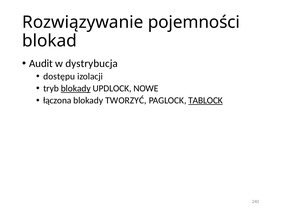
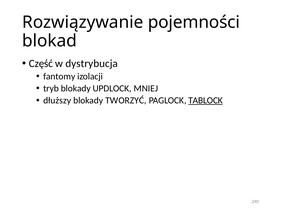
Audit: Audit -> Część (41, 63)
dostępu: dostępu -> fantomy (59, 76)
blokady underline: present -> none (76, 88)
NOWE: NOWE -> MNIEJ (146, 88)
łączona: łączona -> dłuższy (57, 100)
